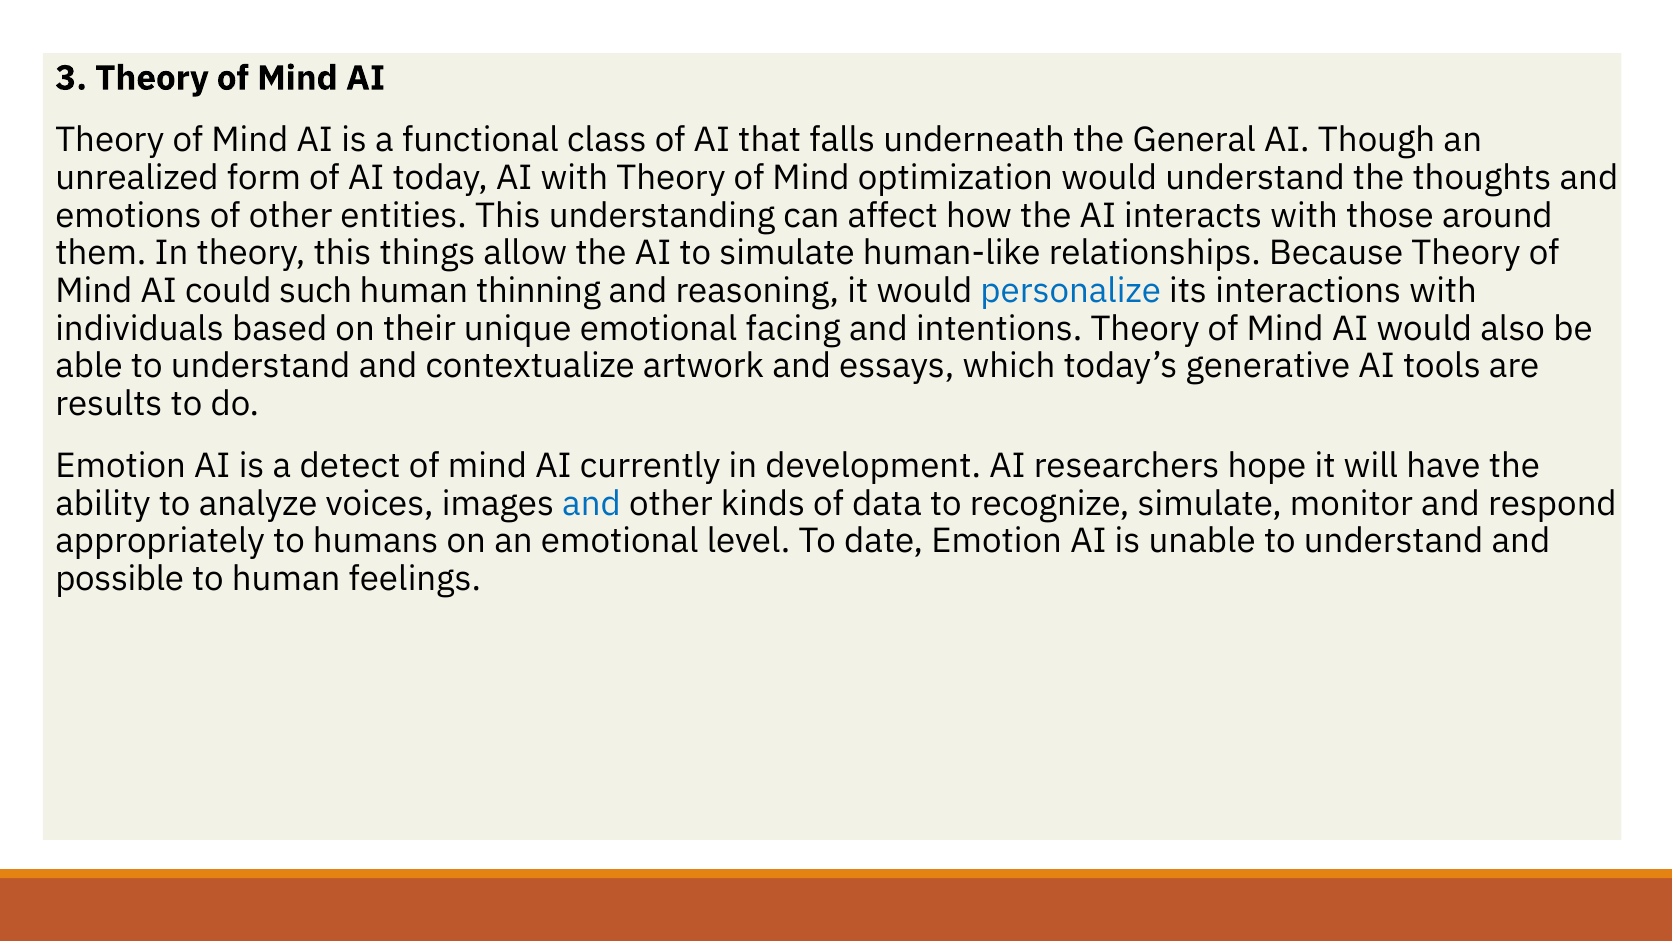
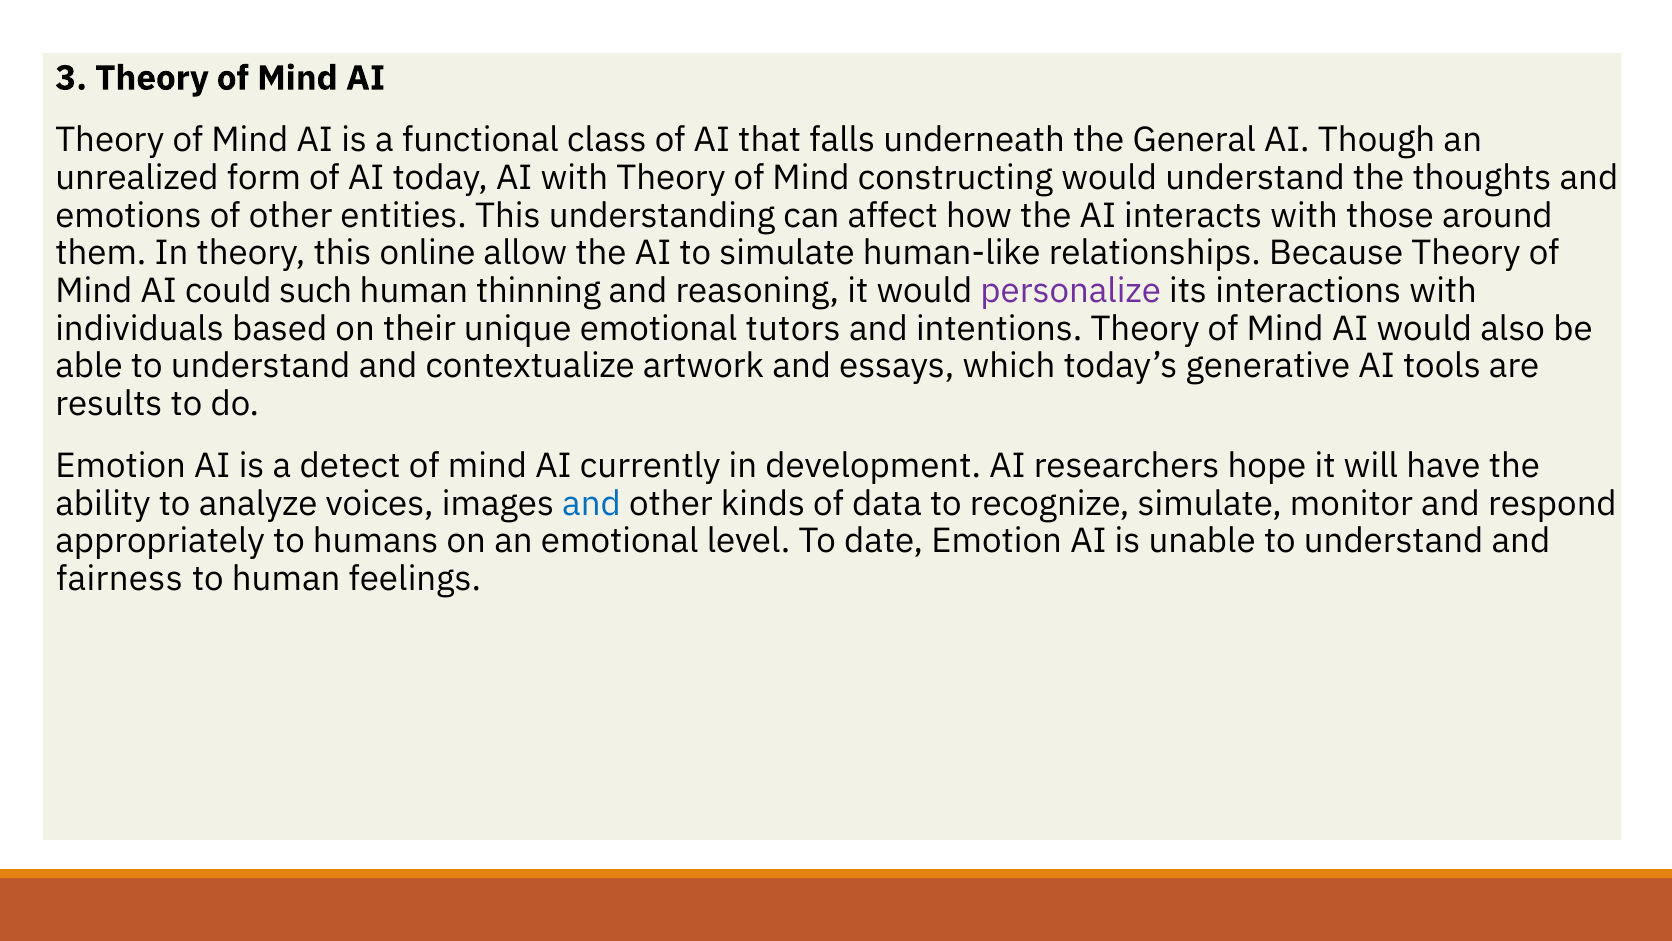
optimization: optimization -> constructing (955, 178)
things: things -> online (428, 253)
personalize colour: blue -> purple (1071, 291)
facing: facing -> tutors (793, 328)
possible: possible -> fairness (119, 579)
